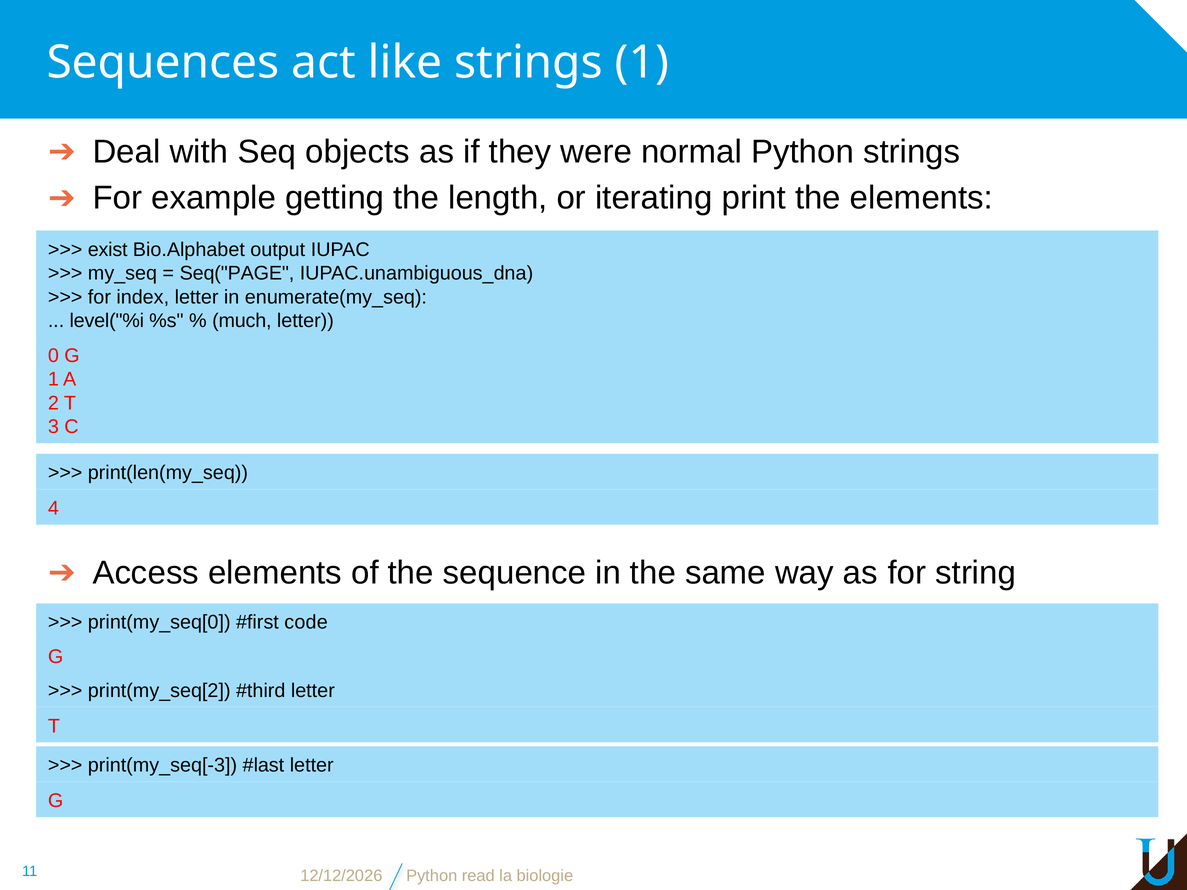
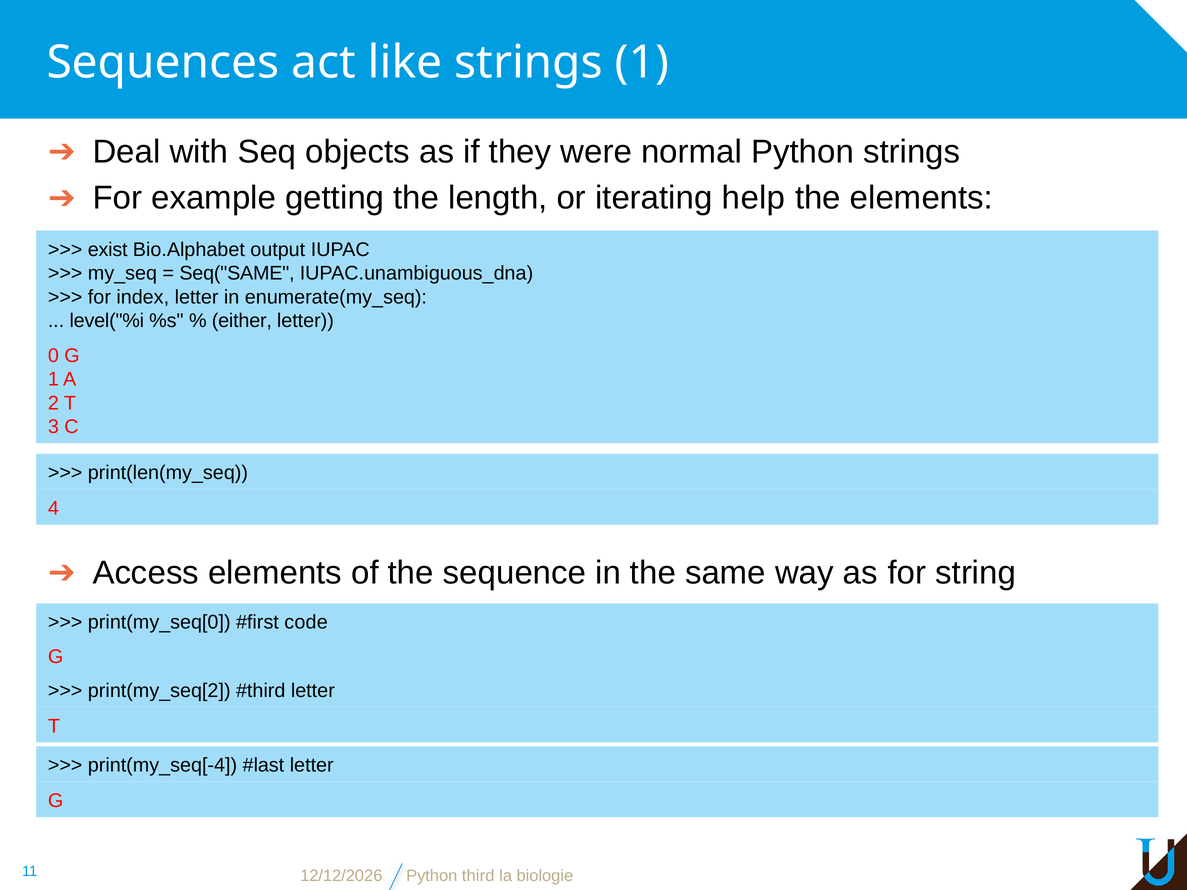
print: print -> help (754, 198)
Seq("PAGE: Seq("PAGE -> Seq("SAME (237, 273)
much: much -> either (242, 321)
print(my_seq[-3: print(my_seq[-3 -> print(my_seq[-4 (162, 766)
read: read -> third (478, 876)
